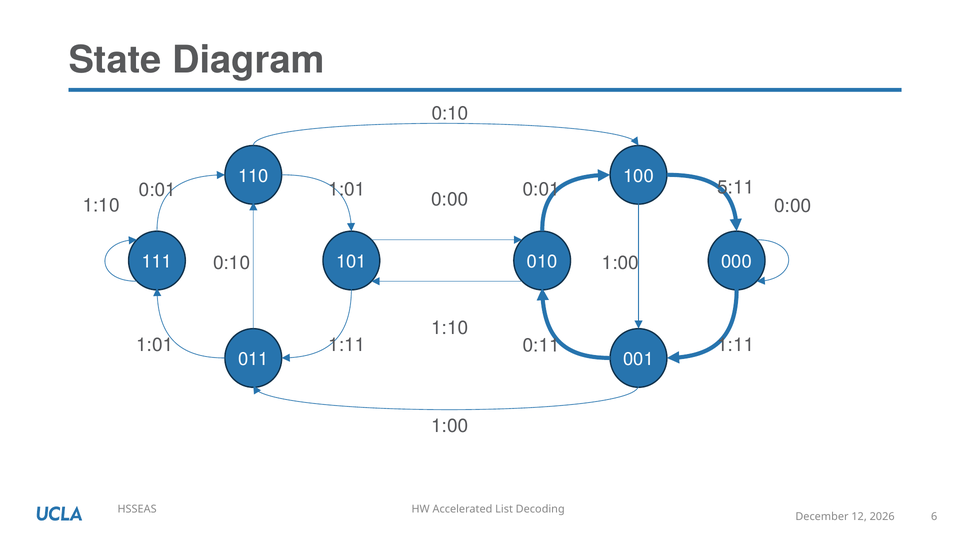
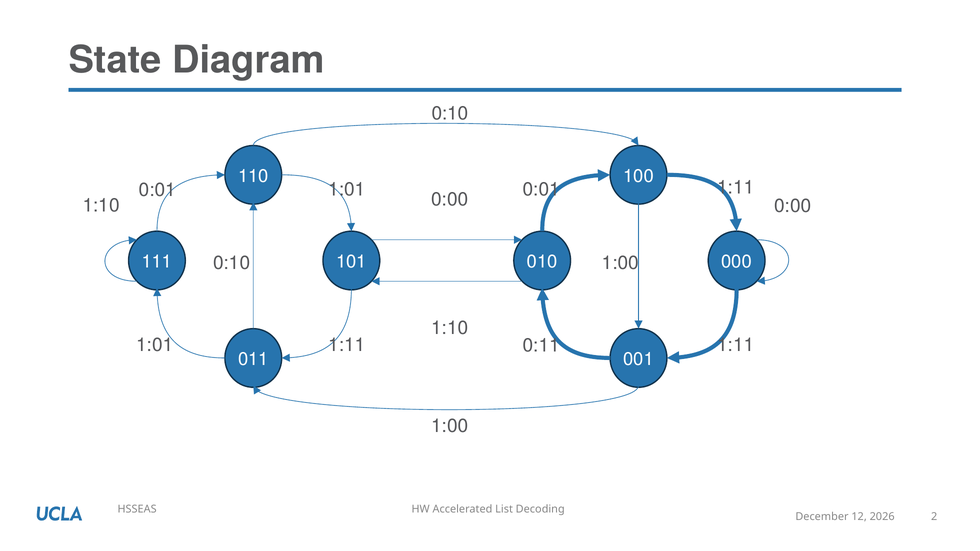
5:11: 5:11 -> 1:11 (736, 188)
6: 6 -> 2 (934, 517)
